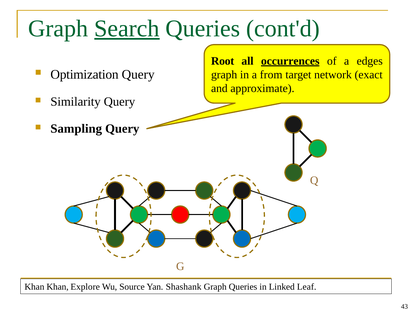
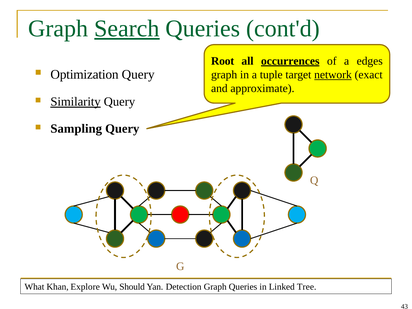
from: from -> tuple (271, 75)
network underline: none -> present (333, 75)
Similarity underline: none -> present (76, 102)
Khan: Khan -> What (34, 287)
Source: Source -> Should (132, 287)
Shashank: Shashank -> Detection (184, 287)
Leaf: Leaf -> Tree (307, 287)
